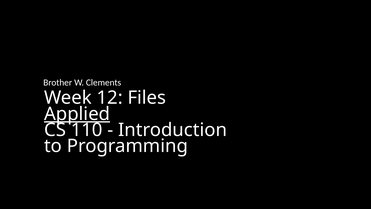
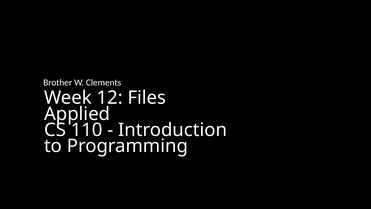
Applied underline: present -> none (77, 114)
